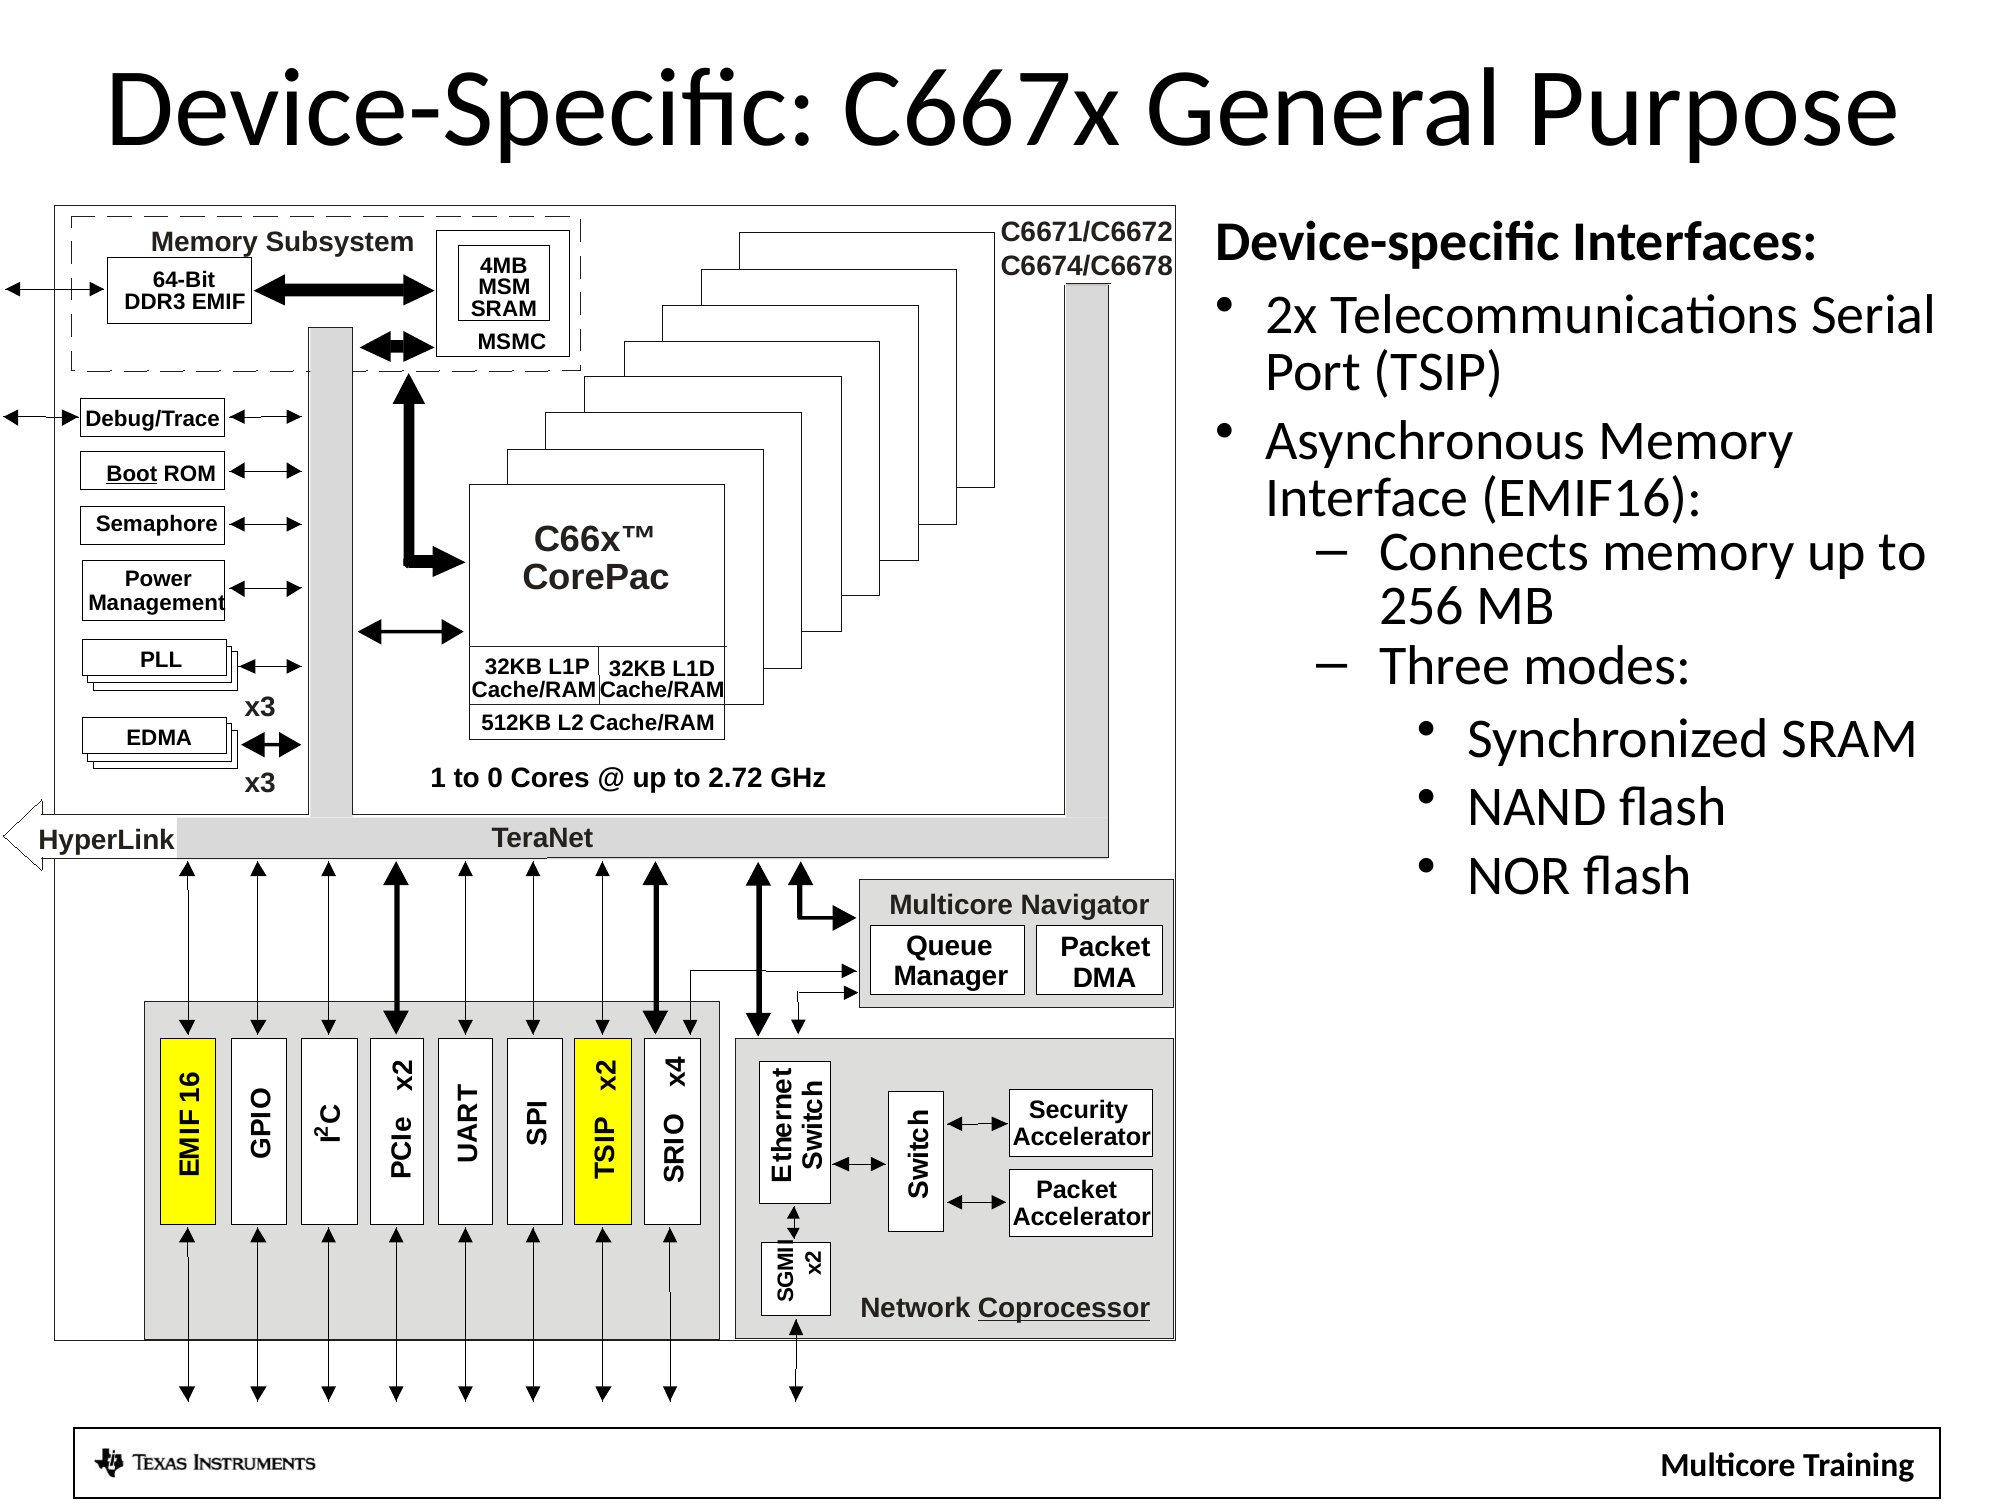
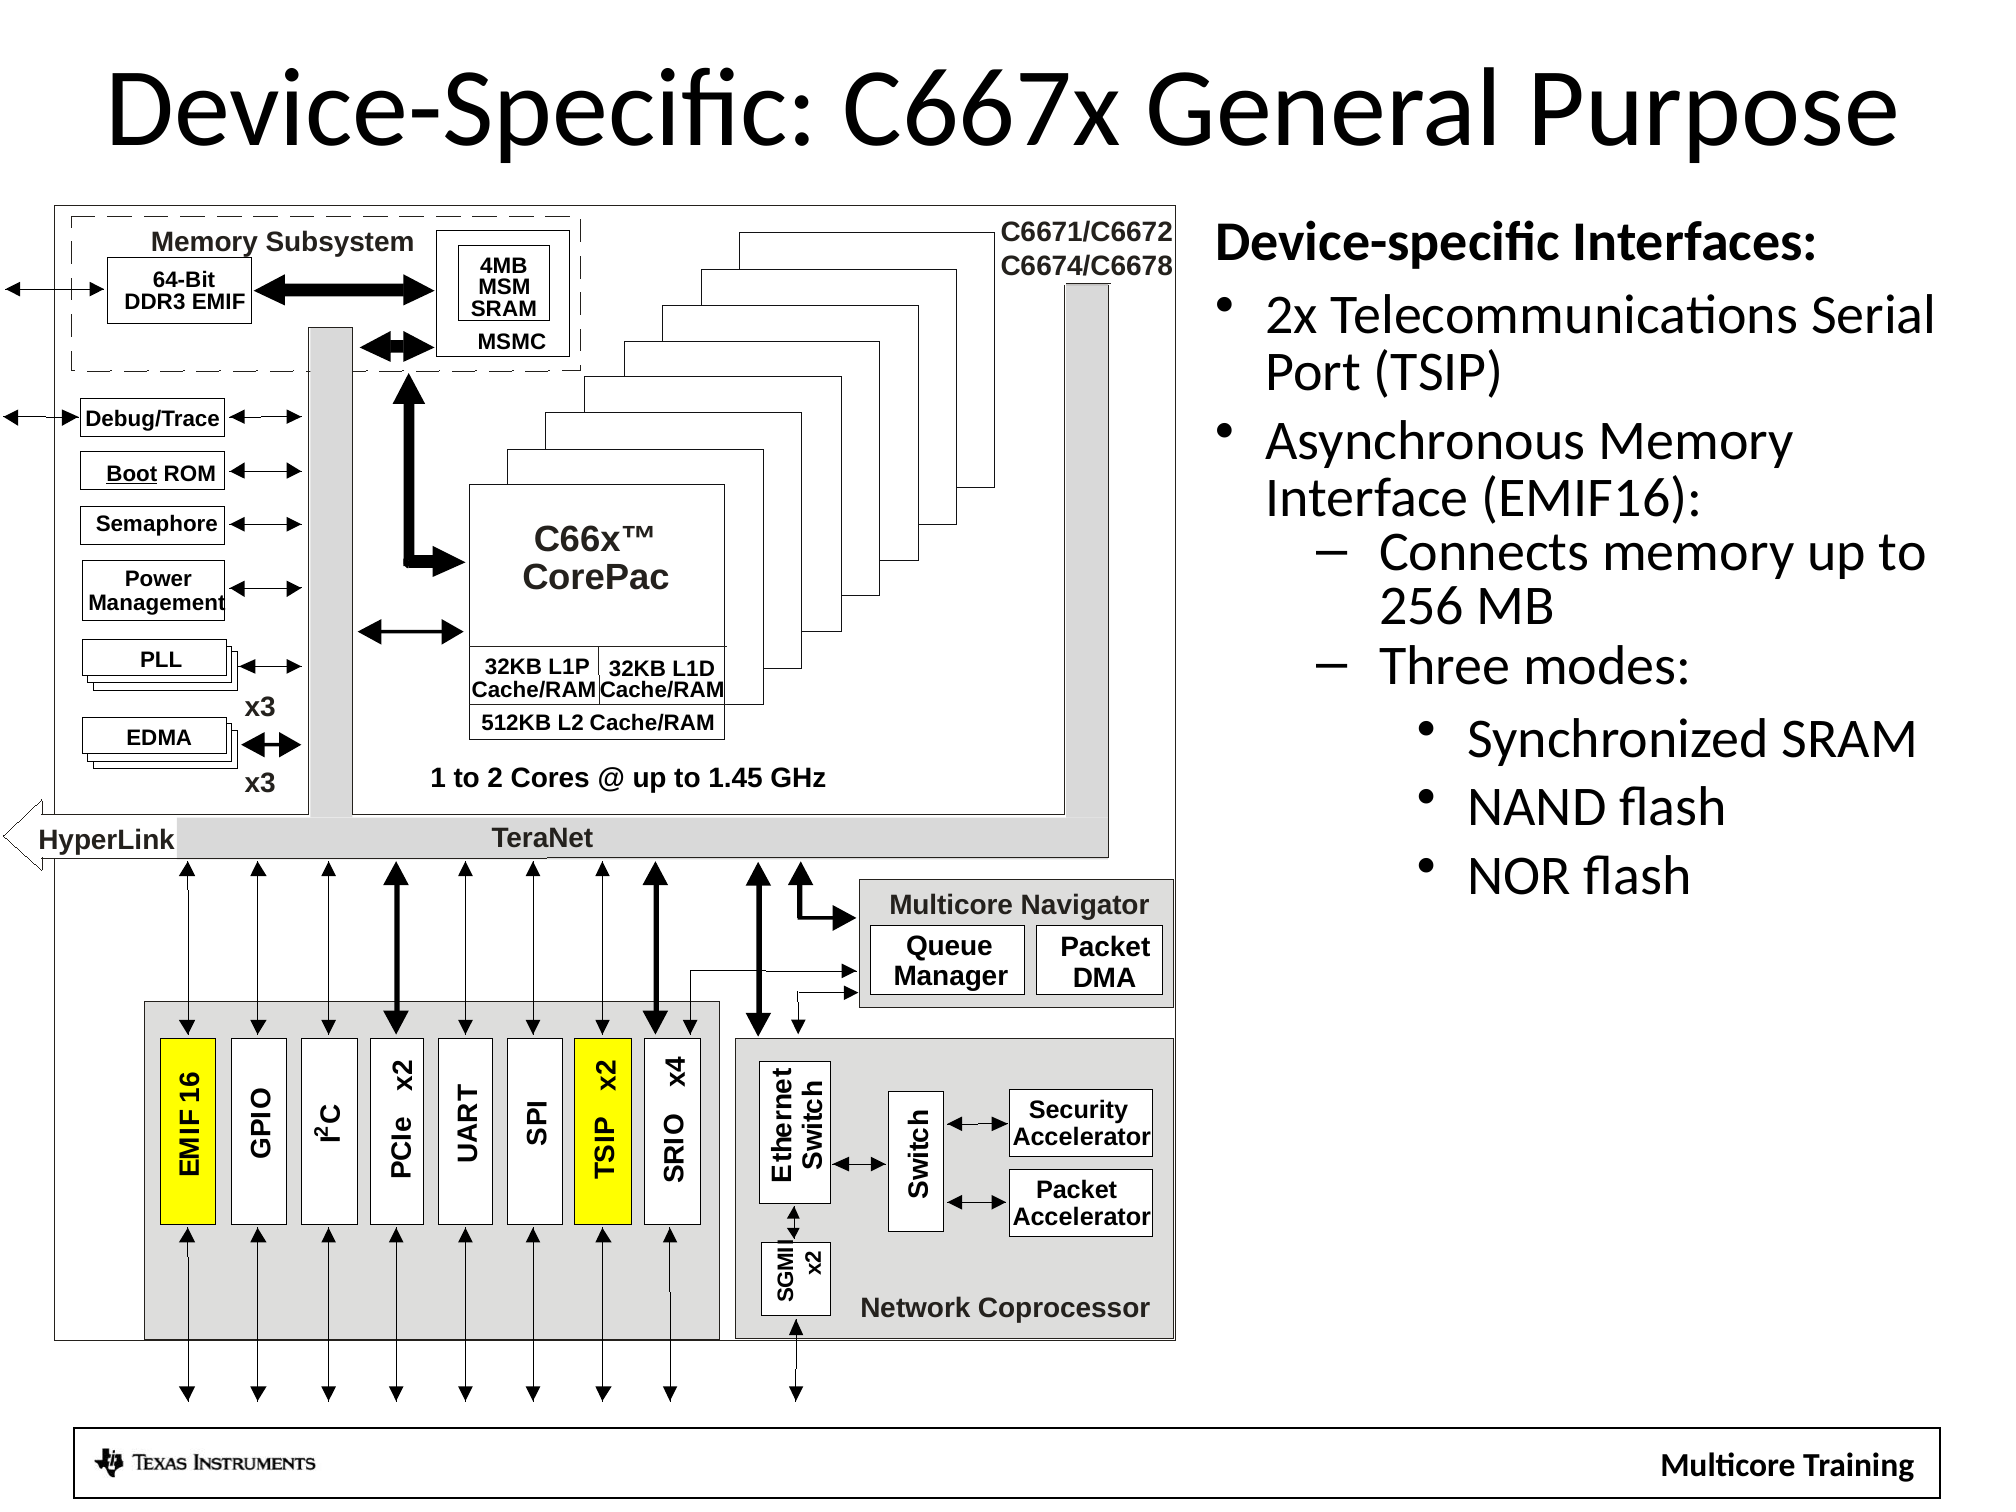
to 0: 0 -> 2 (495, 778)
2.72: 2.72 -> 1.45 (736, 778)
Coprocessor underline: present -> none (1064, 1308)
